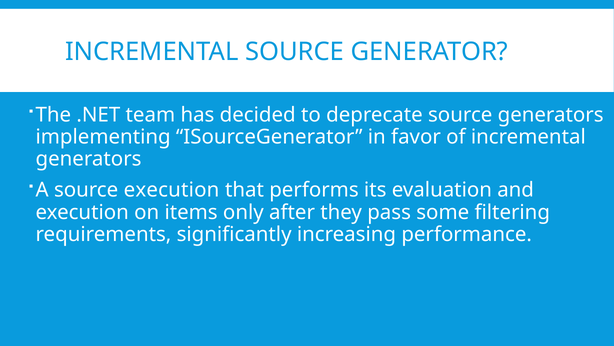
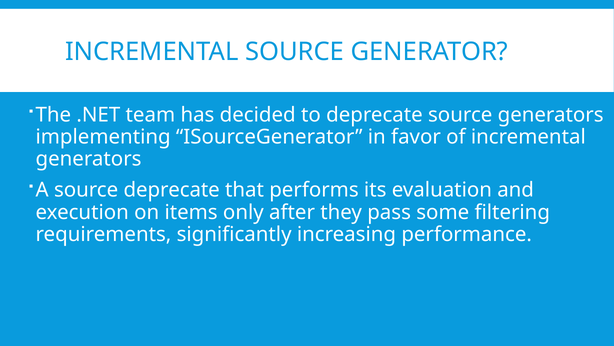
source execution: execution -> deprecate (172, 190)
